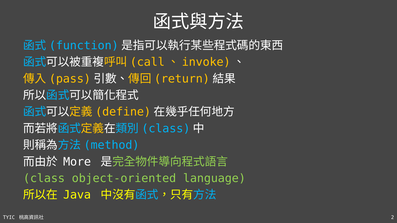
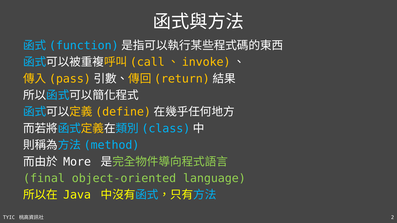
class: class -> final (44, 179)
